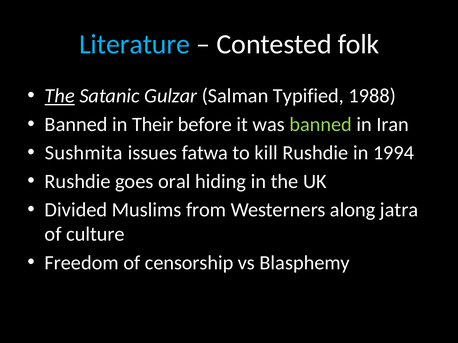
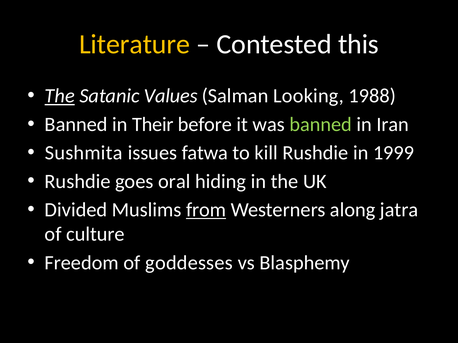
Literature colour: light blue -> yellow (135, 44)
folk: folk -> this (358, 44)
Gulzar: Gulzar -> Values (171, 96)
Typified: Typified -> Looking (308, 96)
1994: 1994 -> 1999 (394, 153)
from underline: none -> present (206, 210)
censorship: censorship -> goddesses (189, 263)
